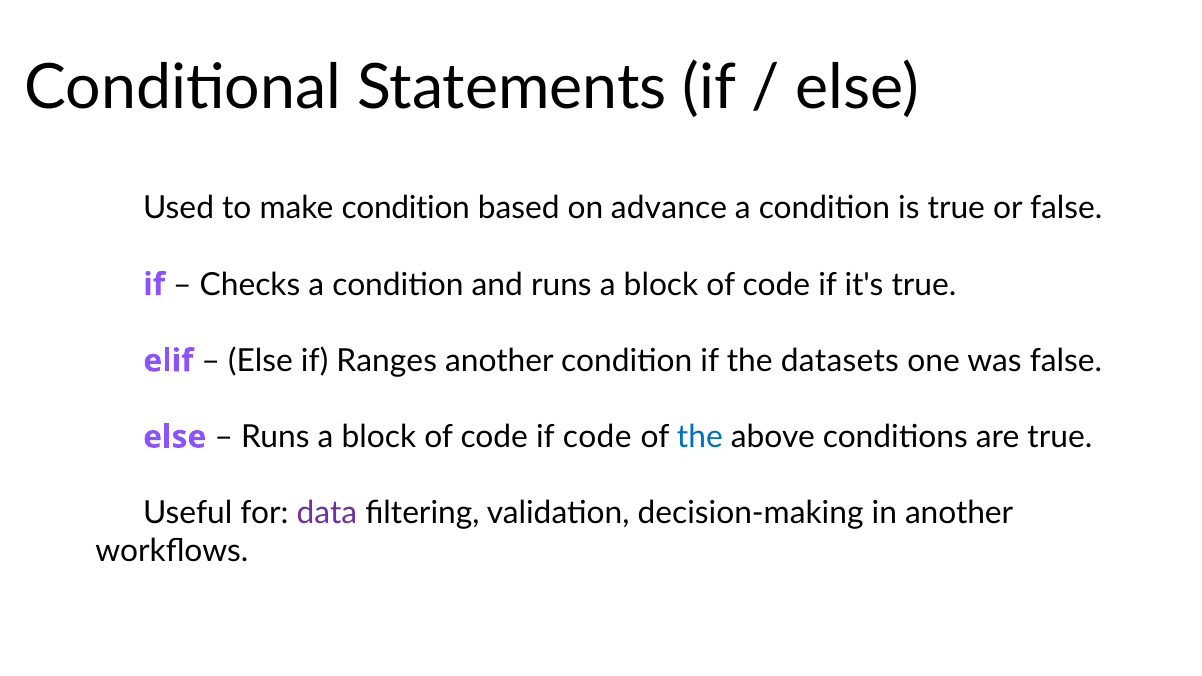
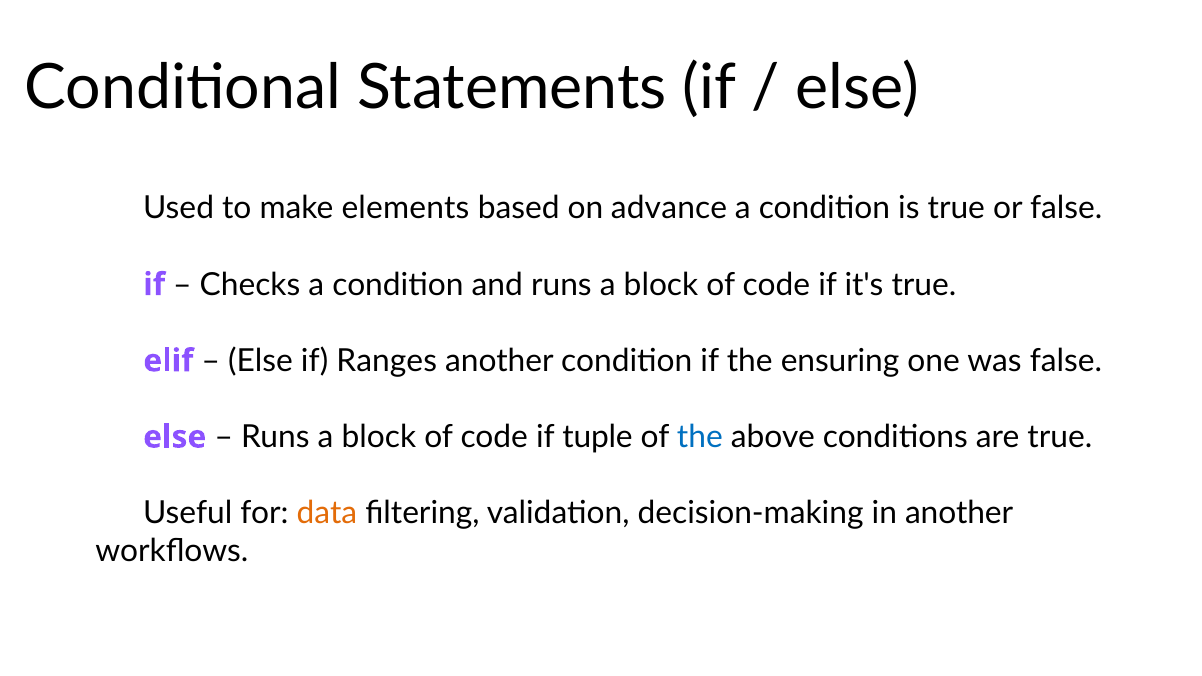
make condition: condition -> elements (405, 208)
datasets: datasets -> ensuring (840, 361)
if code: code -> tuple (598, 437)
data colour: purple -> orange (327, 513)
